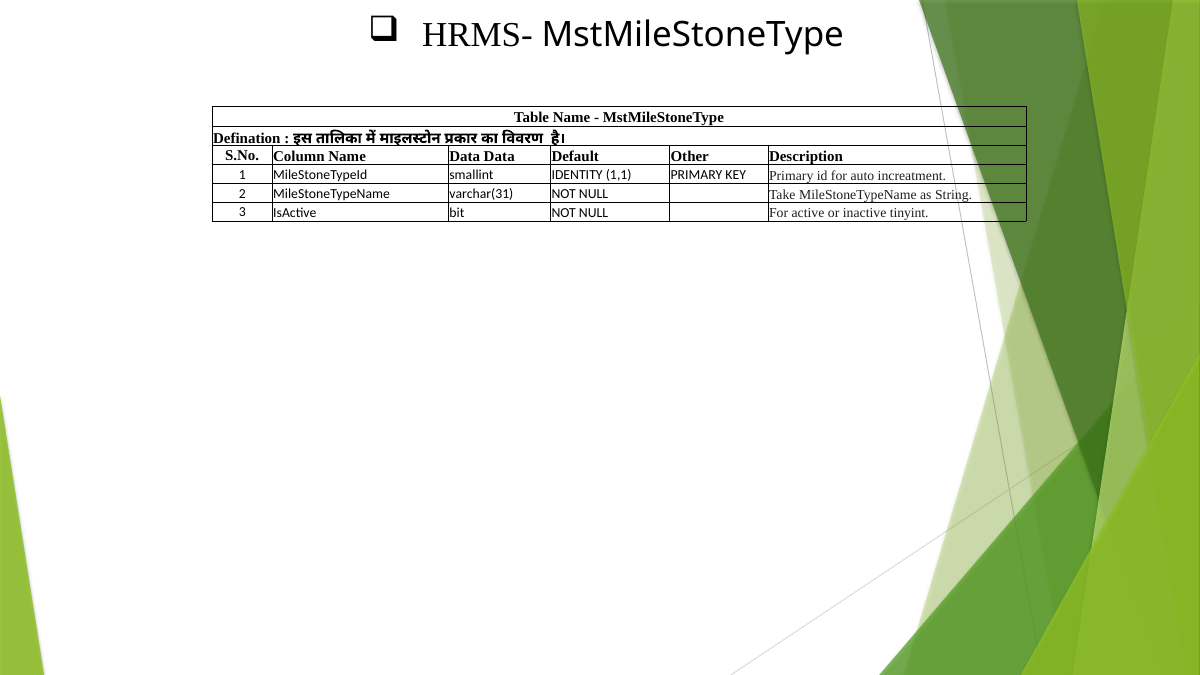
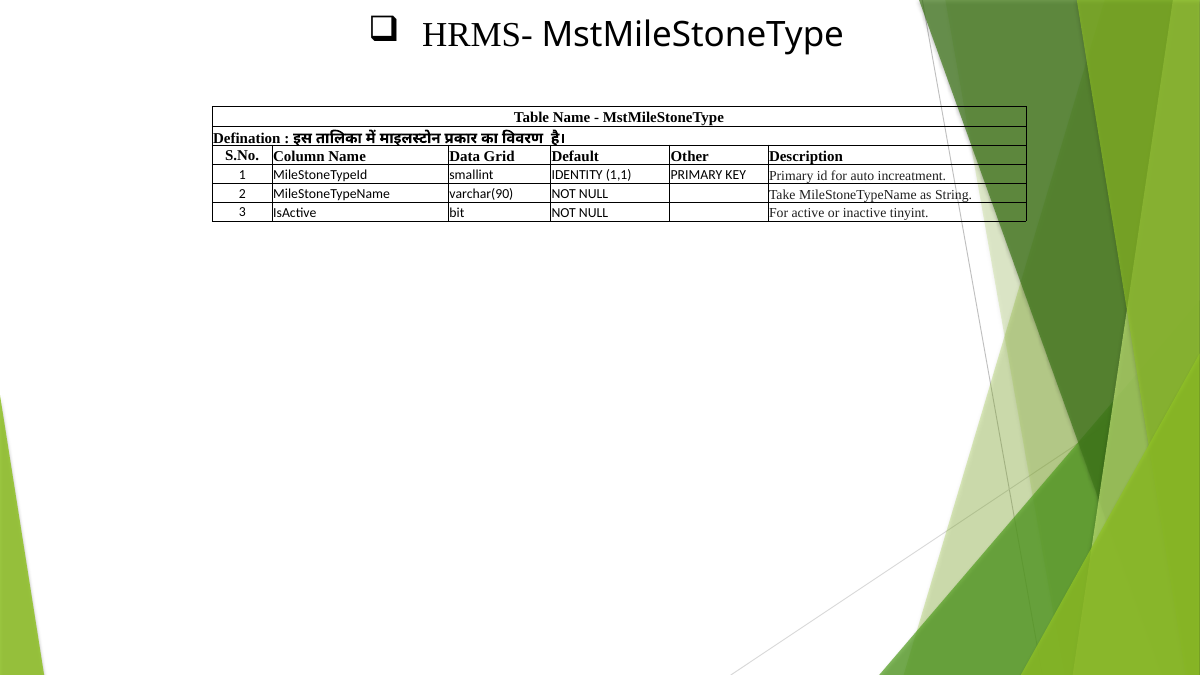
Data Data: Data -> Grid (499, 156)
varchar(31: varchar(31 -> varchar(90 (481, 194)
